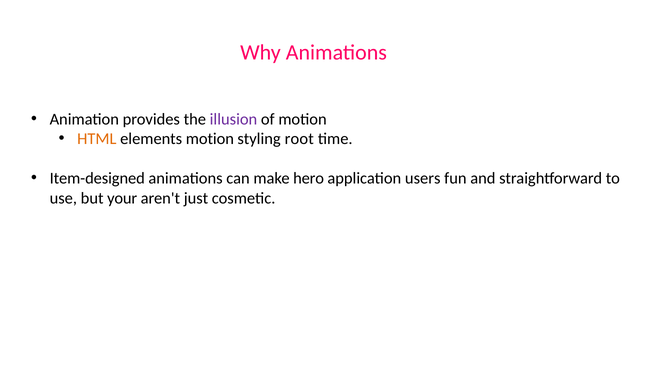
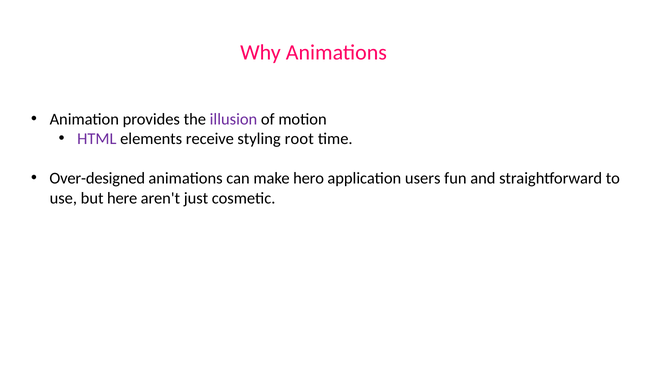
HTML colour: orange -> purple (97, 139)
elements motion: motion -> receive (210, 139)
Item-designed: Item-designed -> Over-designed (97, 178)
your: your -> here (122, 198)
